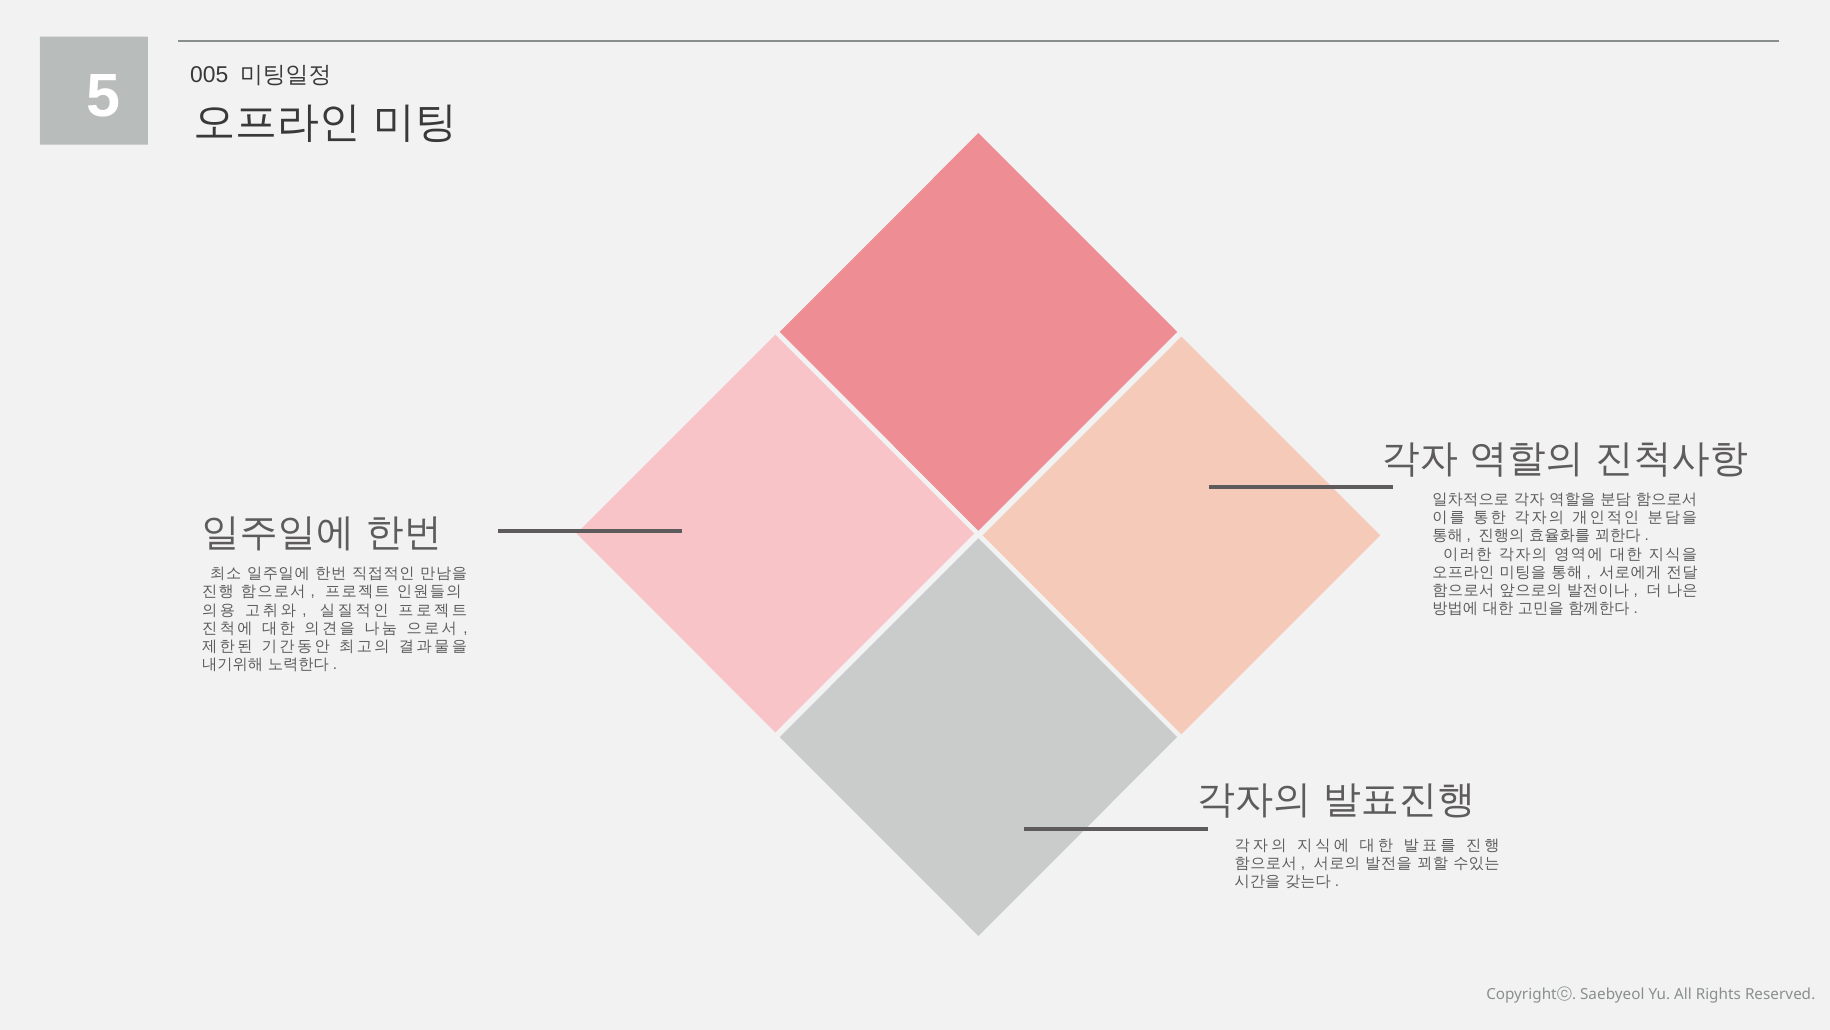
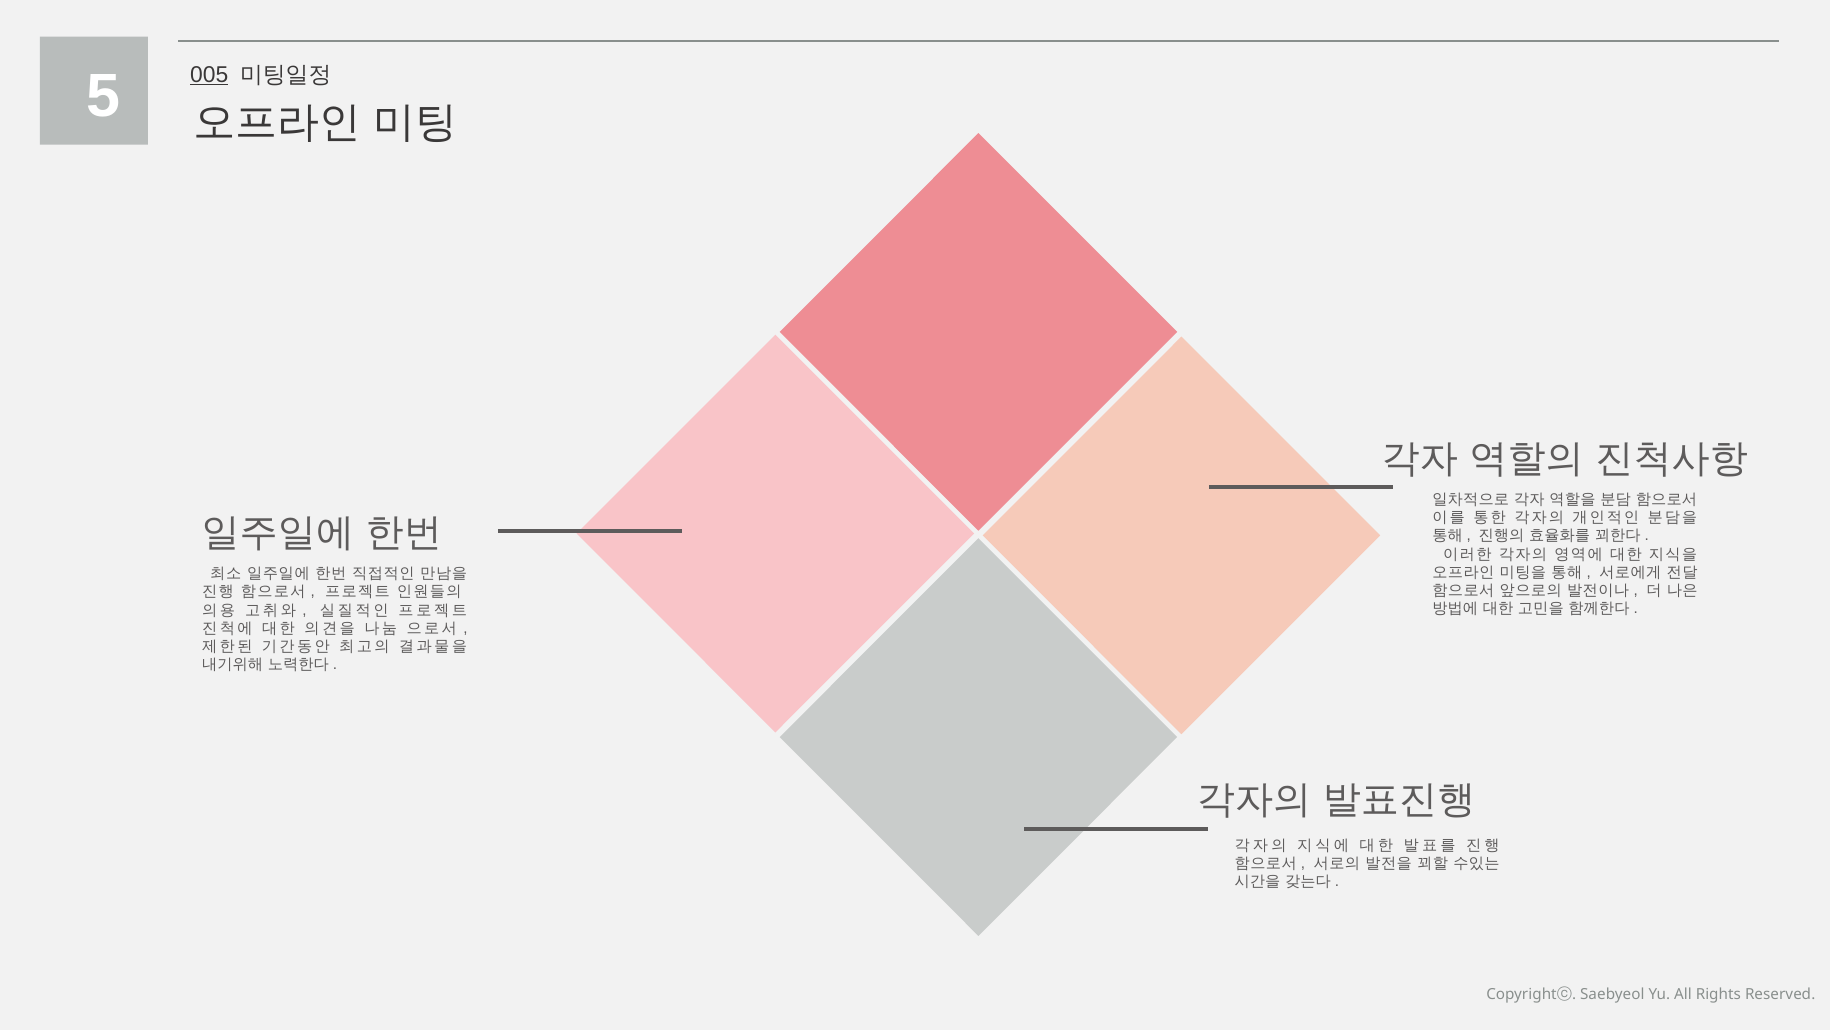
005 underline: none -> present (209, 75)
